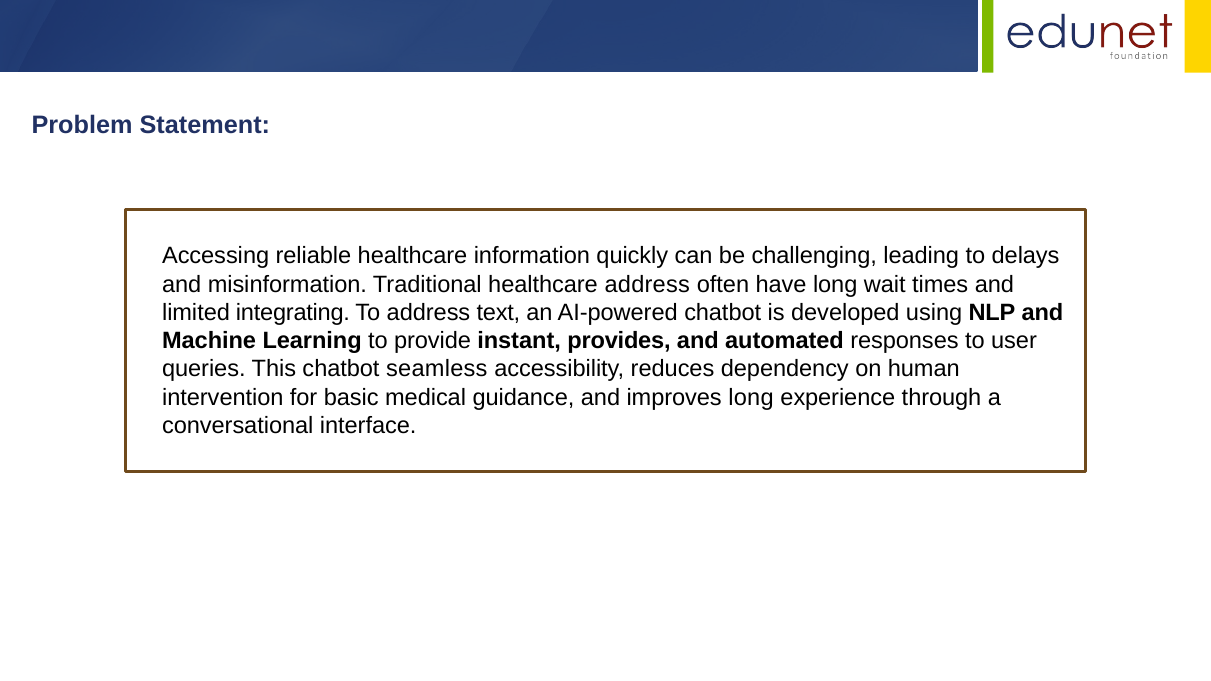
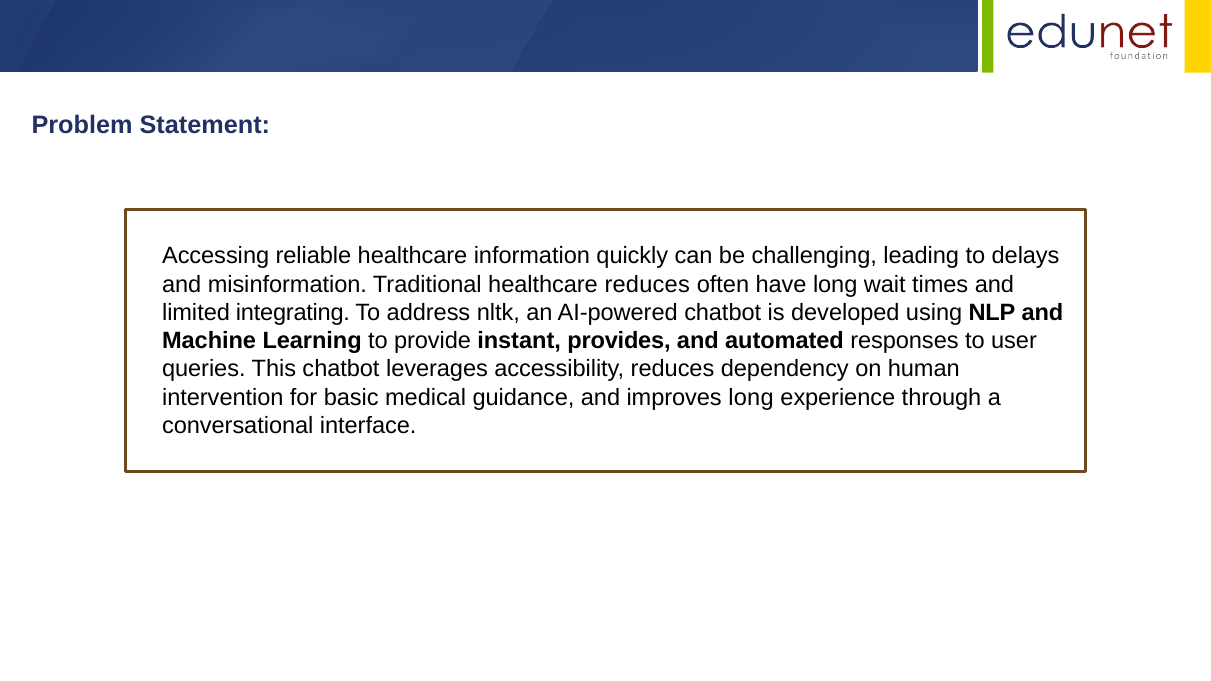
healthcare address: address -> reduces (647, 285)
text: text -> nltk (498, 313)
seamless: seamless -> leverages (437, 369)
